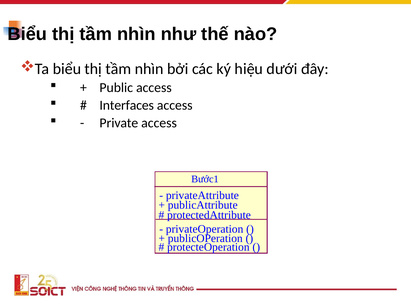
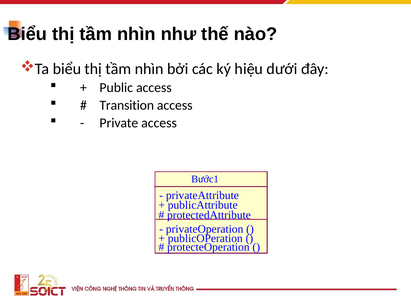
Interfaces: Interfaces -> Transition (127, 105)
